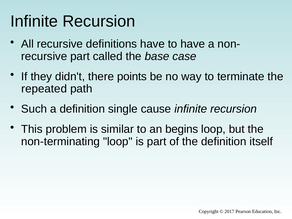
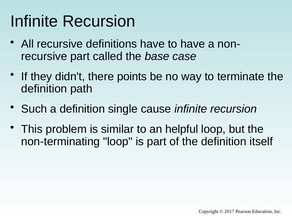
repeated: repeated -> definition (44, 89)
begins: begins -> helpful (182, 129)
